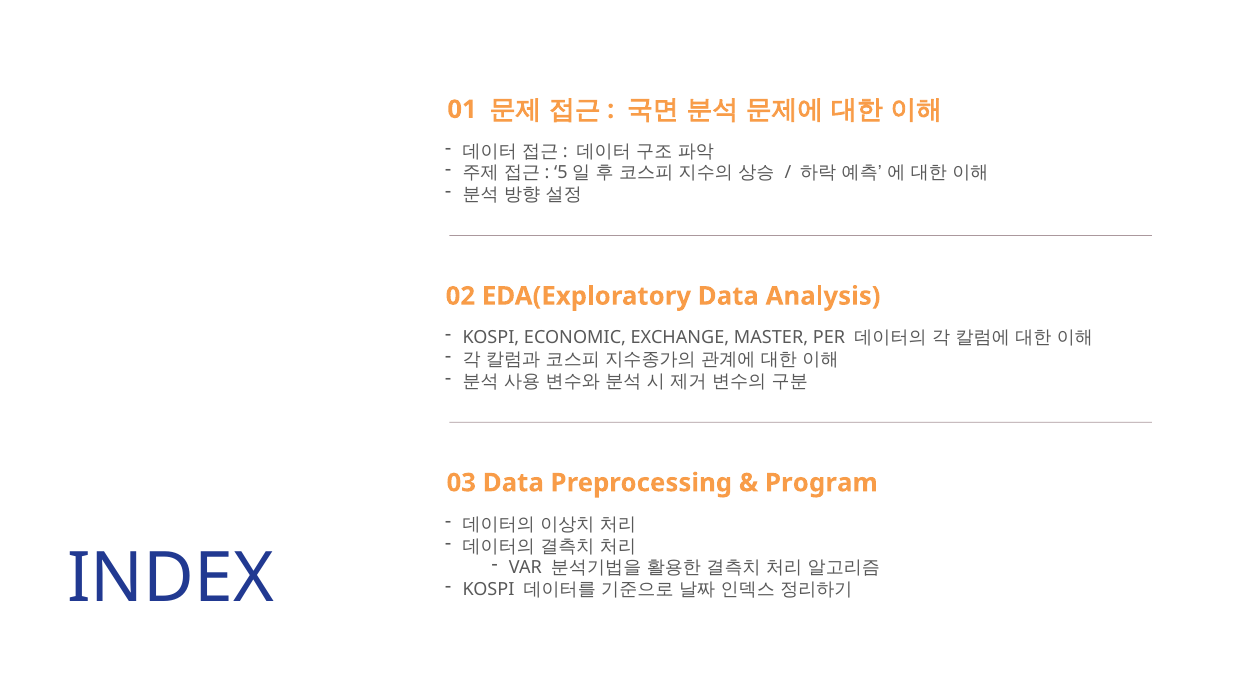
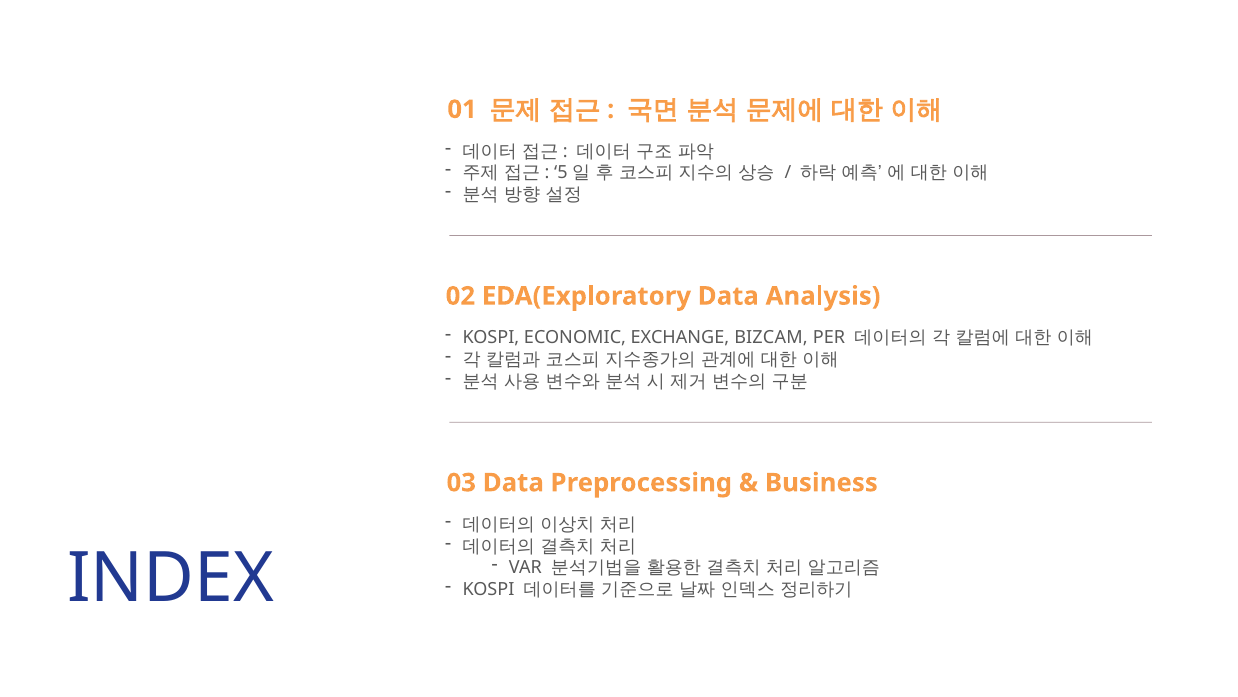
MASTER: MASTER -> BIZCAM (771, 337)
Program: Program -> Business (821, 482)
